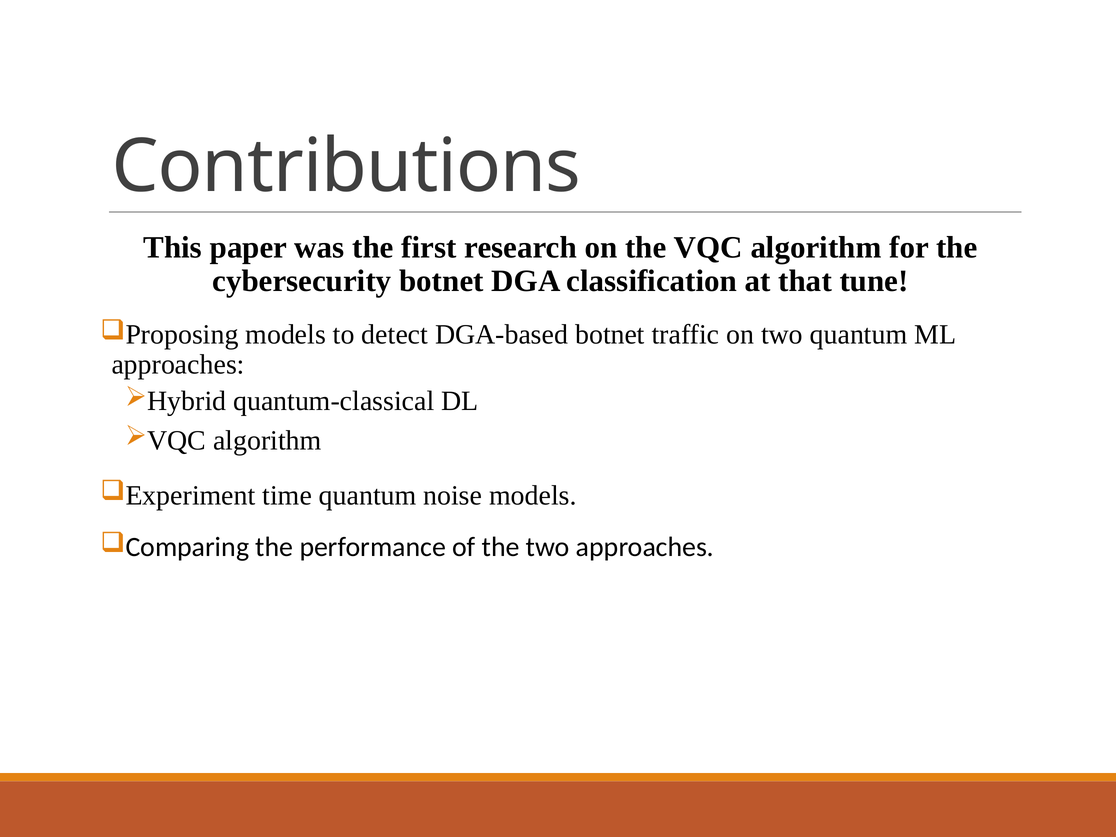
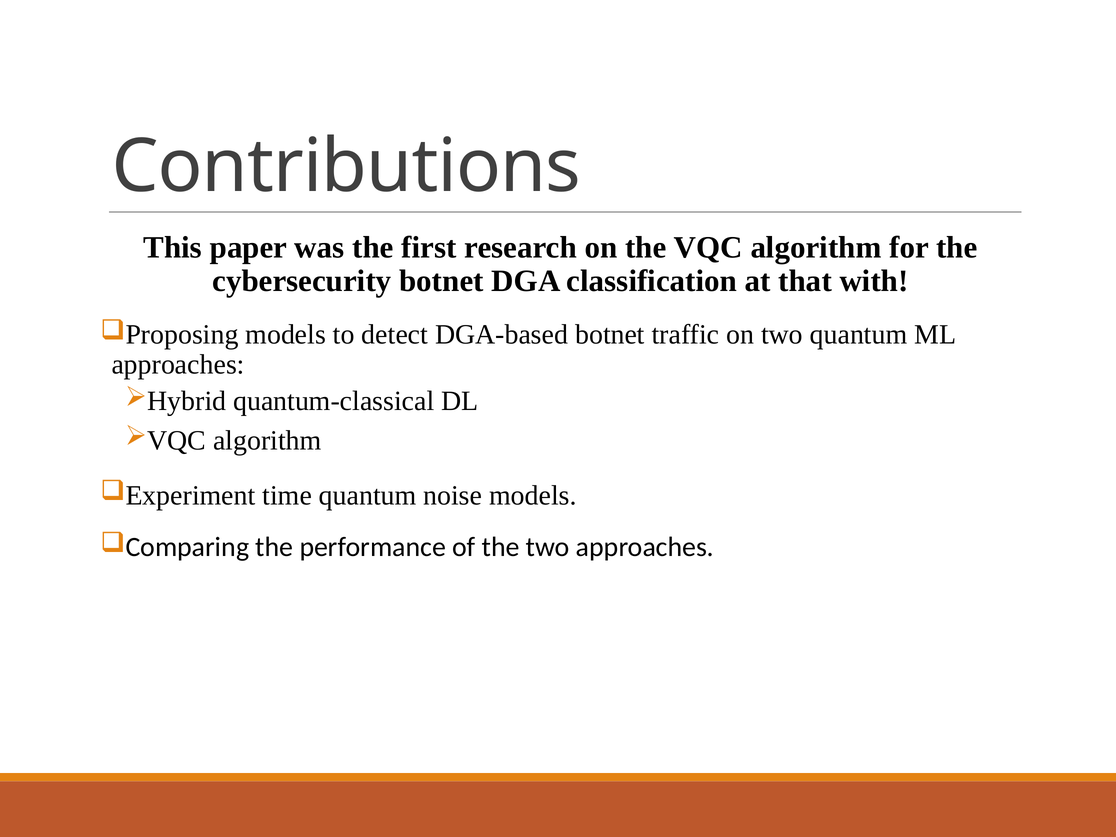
tune: tune -> with (874, 281)
